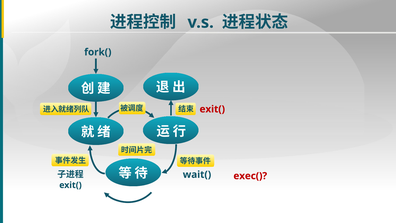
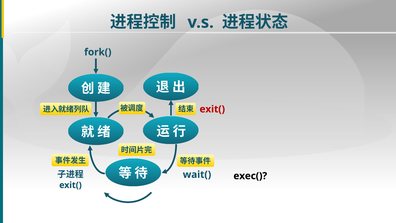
exec( colour: red -> black (250, 176)
